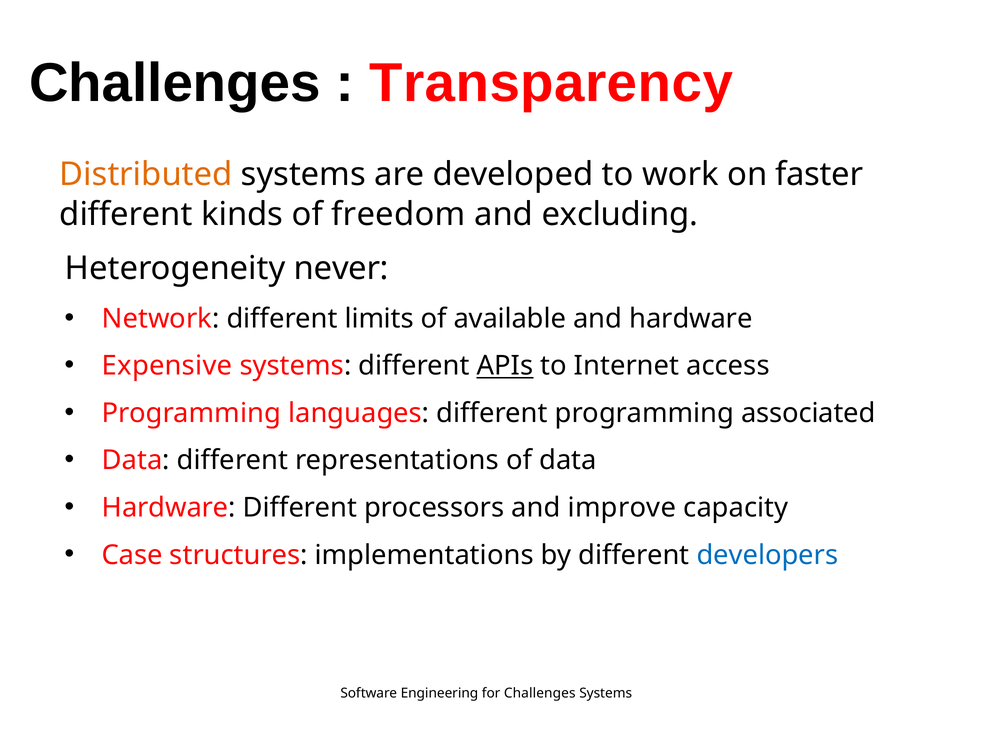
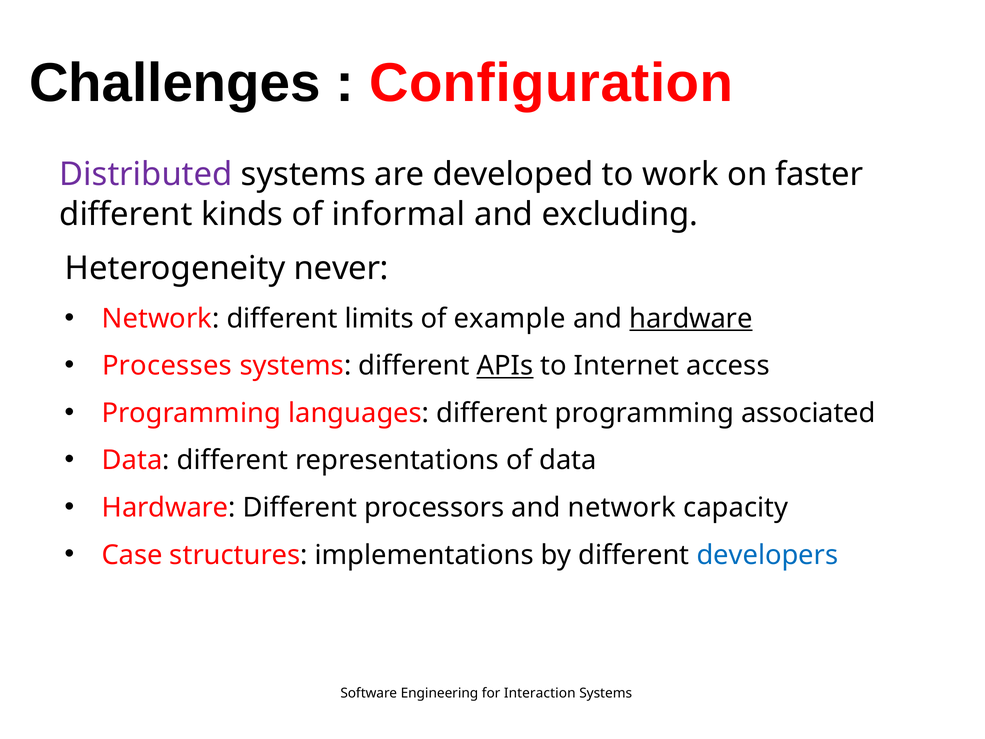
Transparency: Transparency -> Configuration (551, 83)
Distributed colour: orange -> purple (146, 175)
freedom: freedom -> informal (398, 214)
available: available -> example (510, 318)
hardware underline: none -> present (691, 318)
Expensive: Expensive -> Processes (167, 366)
and improve: improve -> network (622, 508)
for Challenges: Challenges -> Interaction (540, 693)
